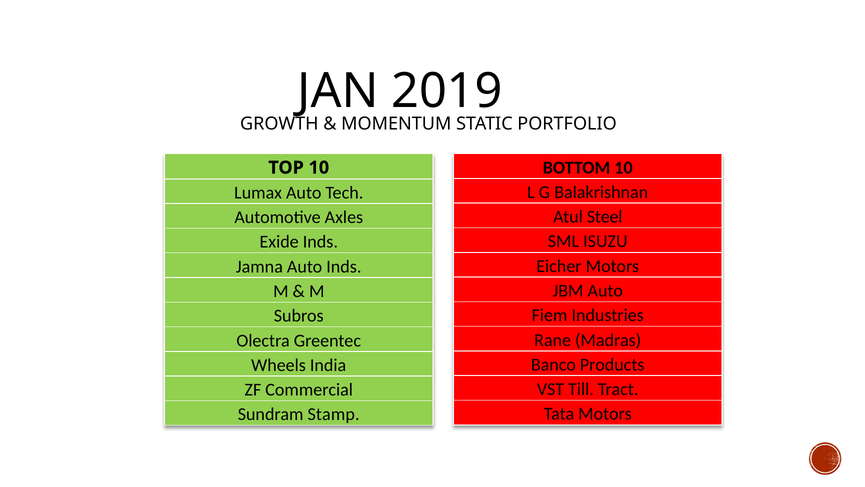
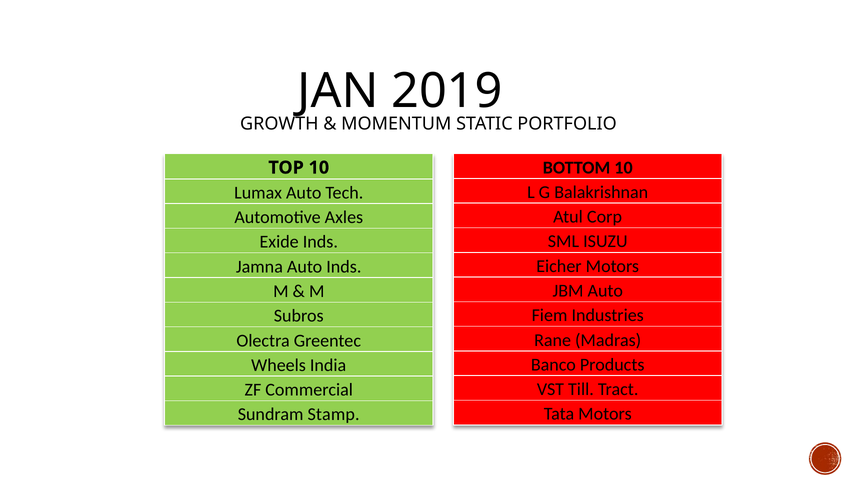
Steel: Steel -> Corp (604, 217)
